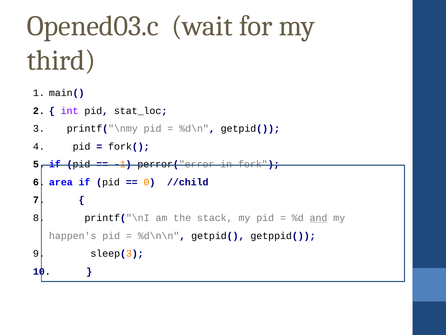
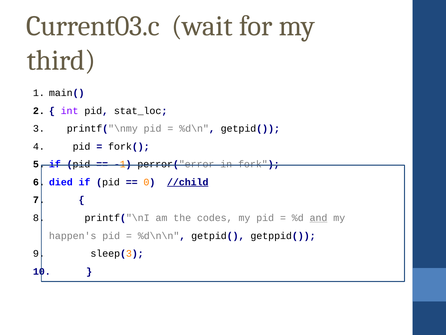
Opened03.c: Opened03.c -> Current03.c (93, 26)
area: area -> died (61, 182)
//child underline: none -> present (188, 182)
stack: stack -> codes (215, 218)
